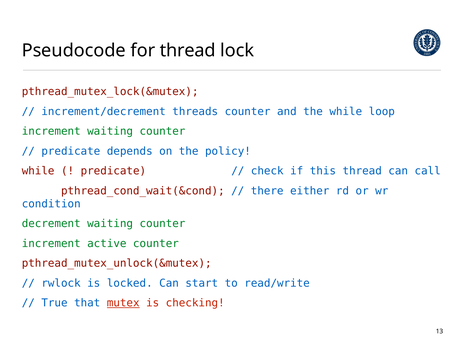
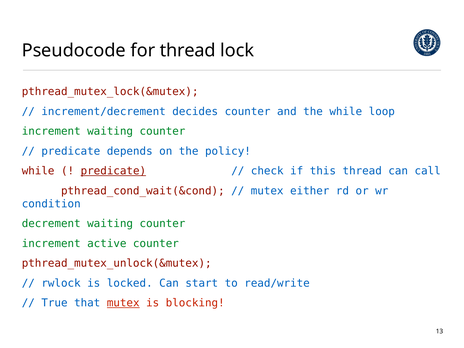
threads: threads -> decides (195, 111)
predicate underline: none -> present (113, 171)
there: there -> mutex (267, 191)
checking: checking -> blocking (195, 303)
